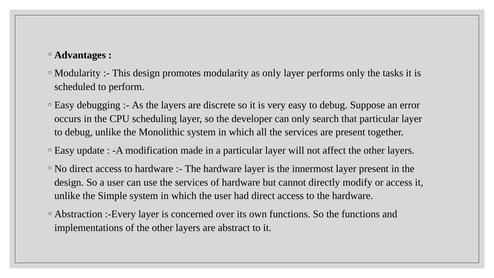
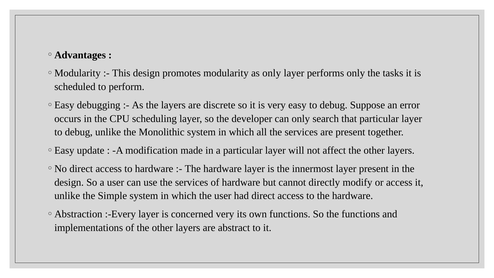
concerned over: over -> very (225, 214)
